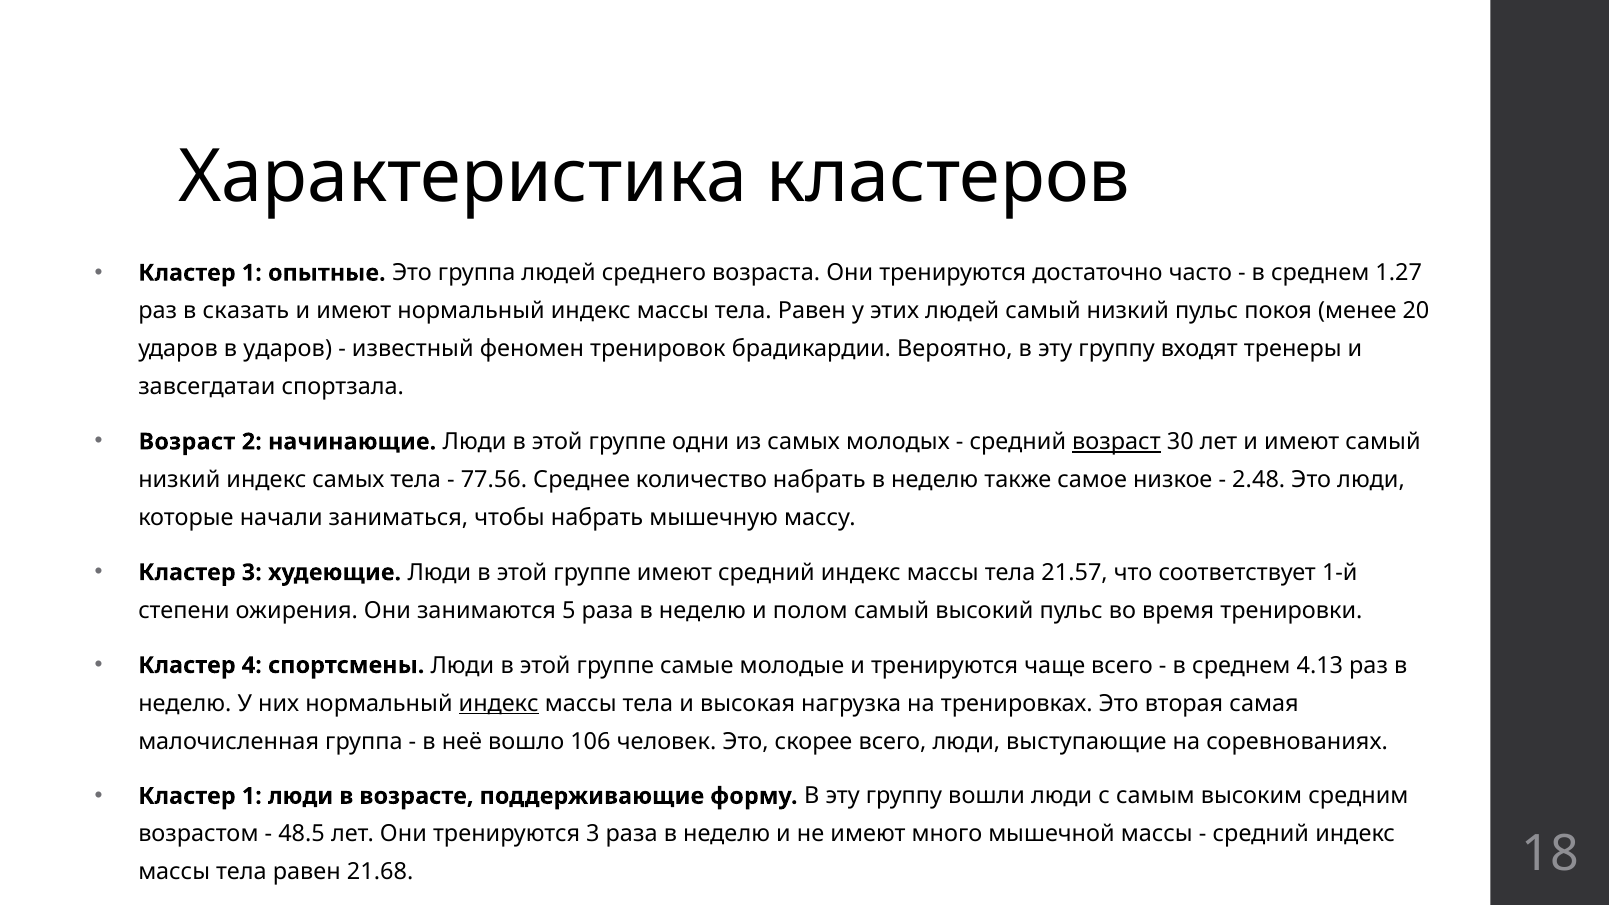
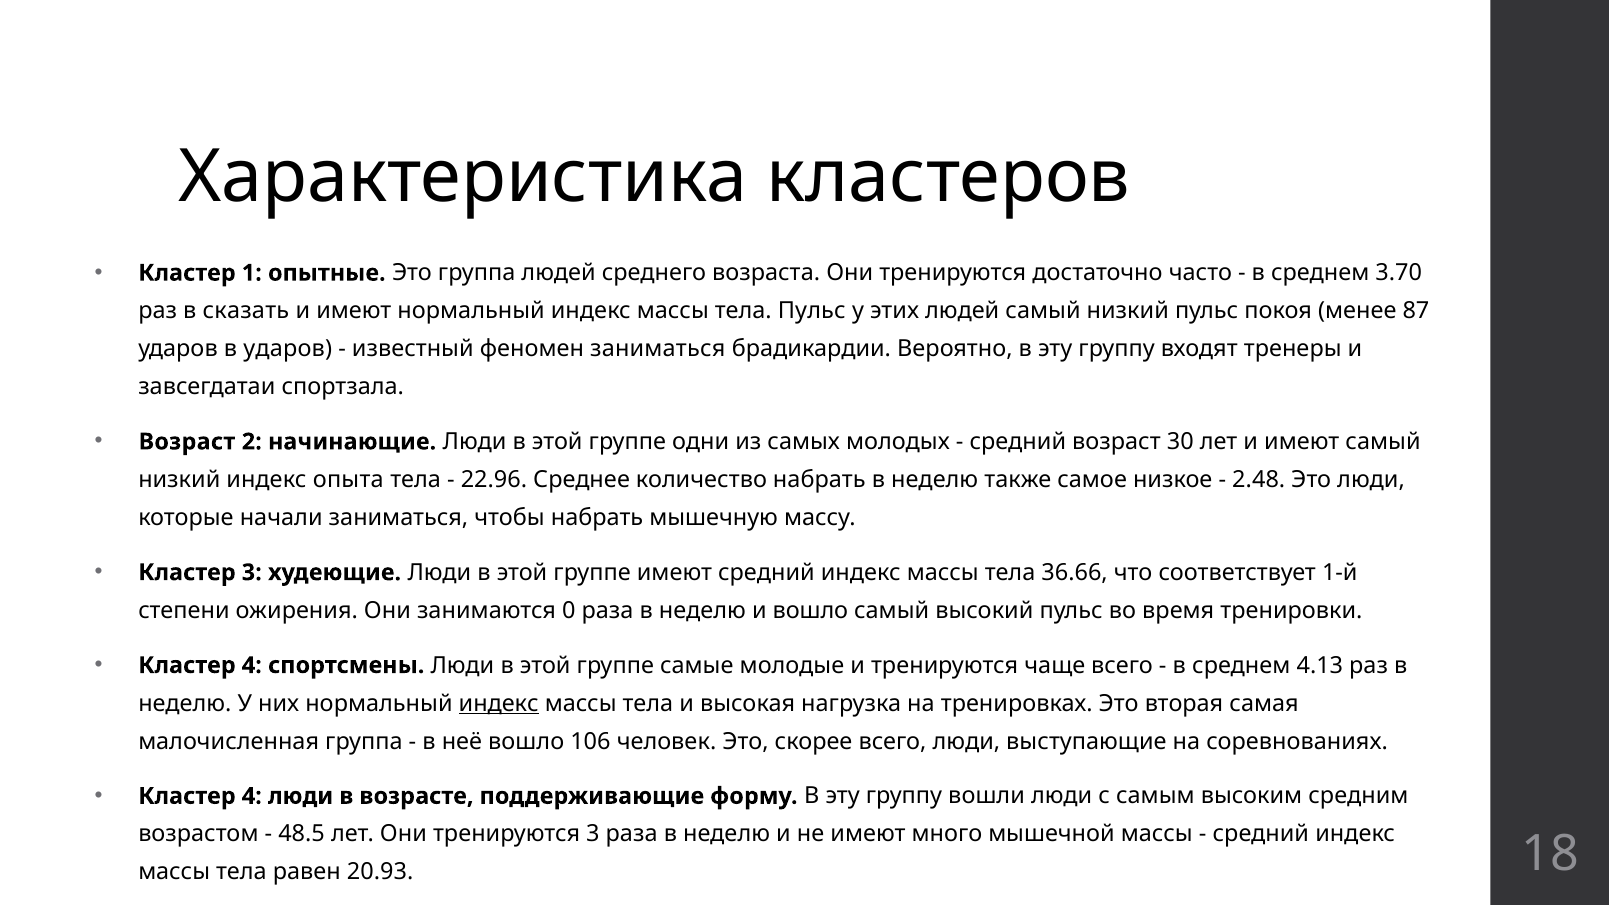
1.27: 1.27 -> 3.70 (1399, 273)
Равен: Равен -> Пульс (812, 311)
20: 20 -> 87 (1416, 311)
феномен тренировок: тренировок -> заниматься (658, 349)
возраст underline: present -> none (1116, 442)
индекс самых: самых -> опыта (348, 480)
77.56: 77.56 -> 22.96 (494, 480)
21.57: 21.57 -> 36.66 (1075, 573)
5: 5 -> 0 (569, 611)
и полом: полом -> вошло (810, 611)
1: 1 -> 4 (252, 796)
21.68: 21.68 -> 20.93 (380, 872)
